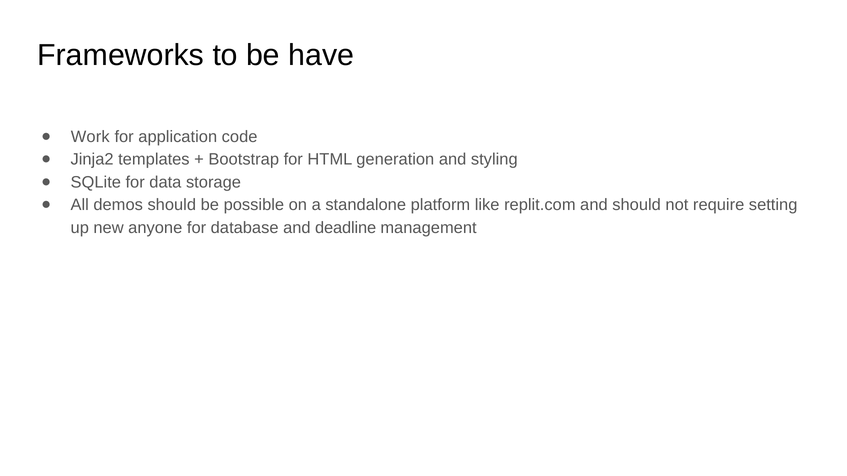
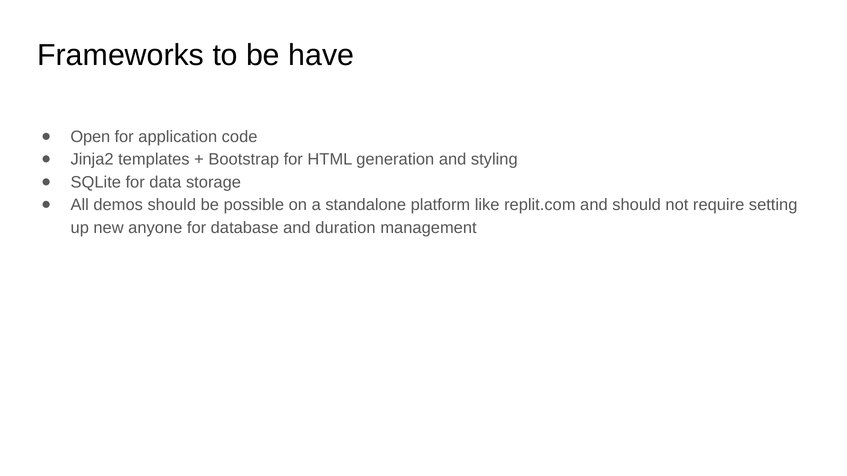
Work: Work -> Open (90, 137)
deadline: deadline -> duration (345, 228)
